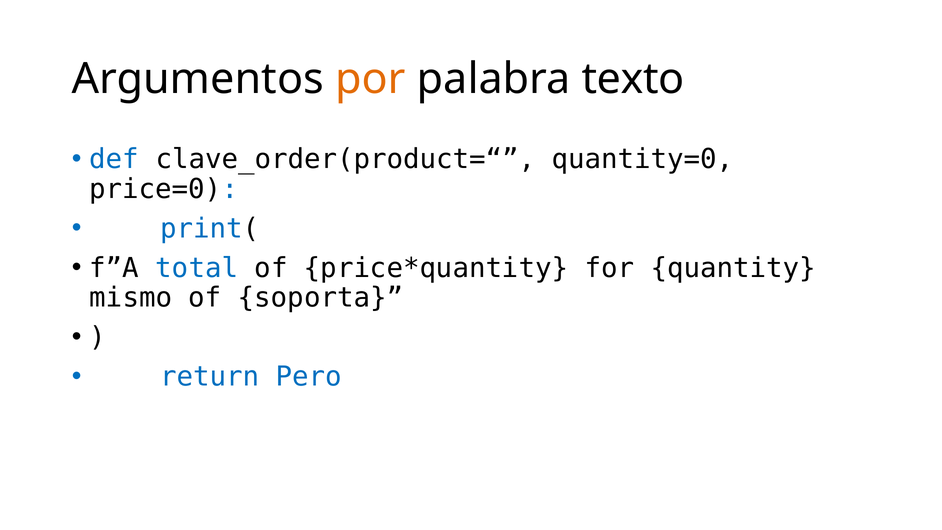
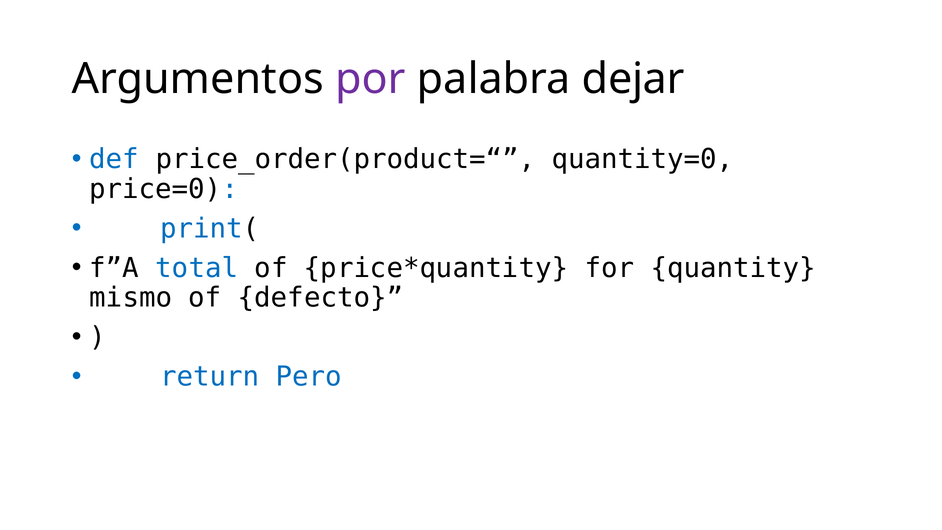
por colour: orange -> purple (370, 79)
texto: texto -> dejar (633, 79)
clave_order(product=“: clave_order(product=“ -> price_order(product=“ (345, 159)
soporta: soporta -> defecto (321, 298)
